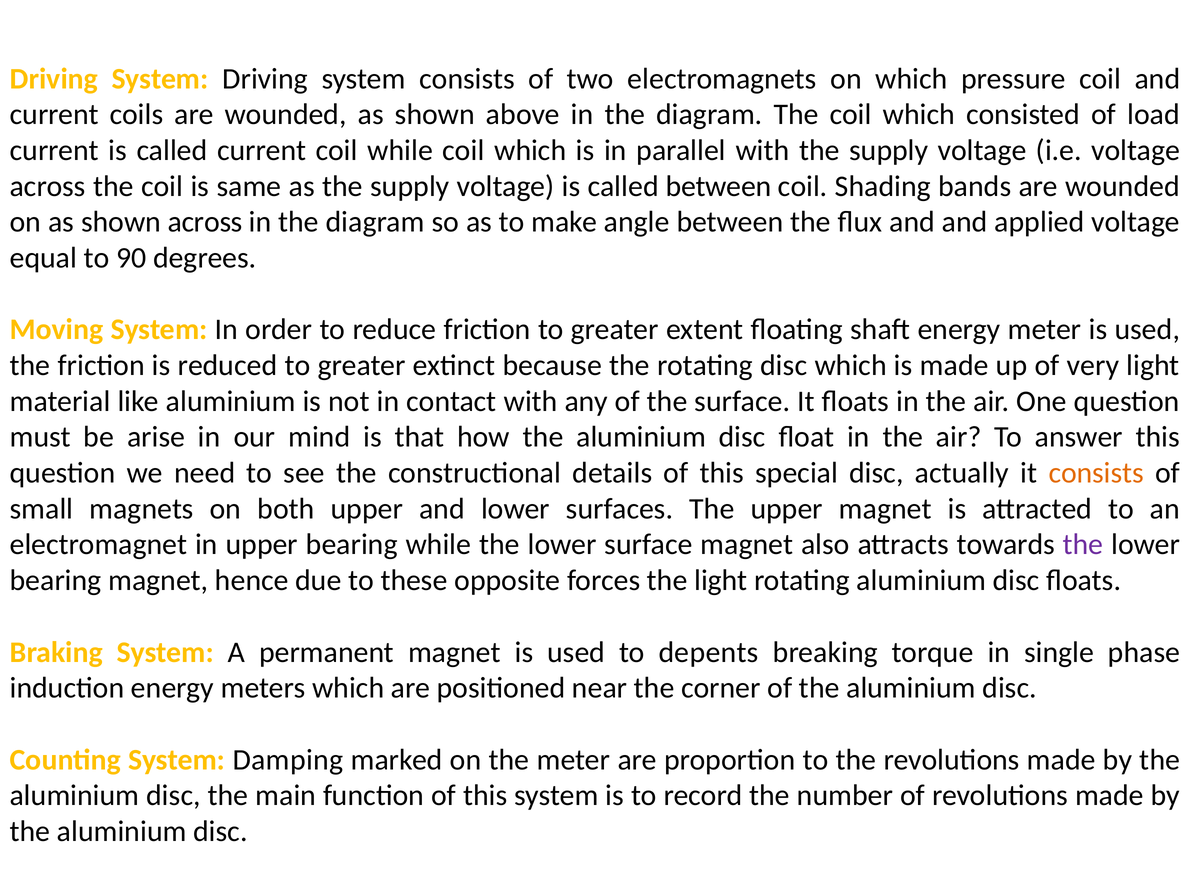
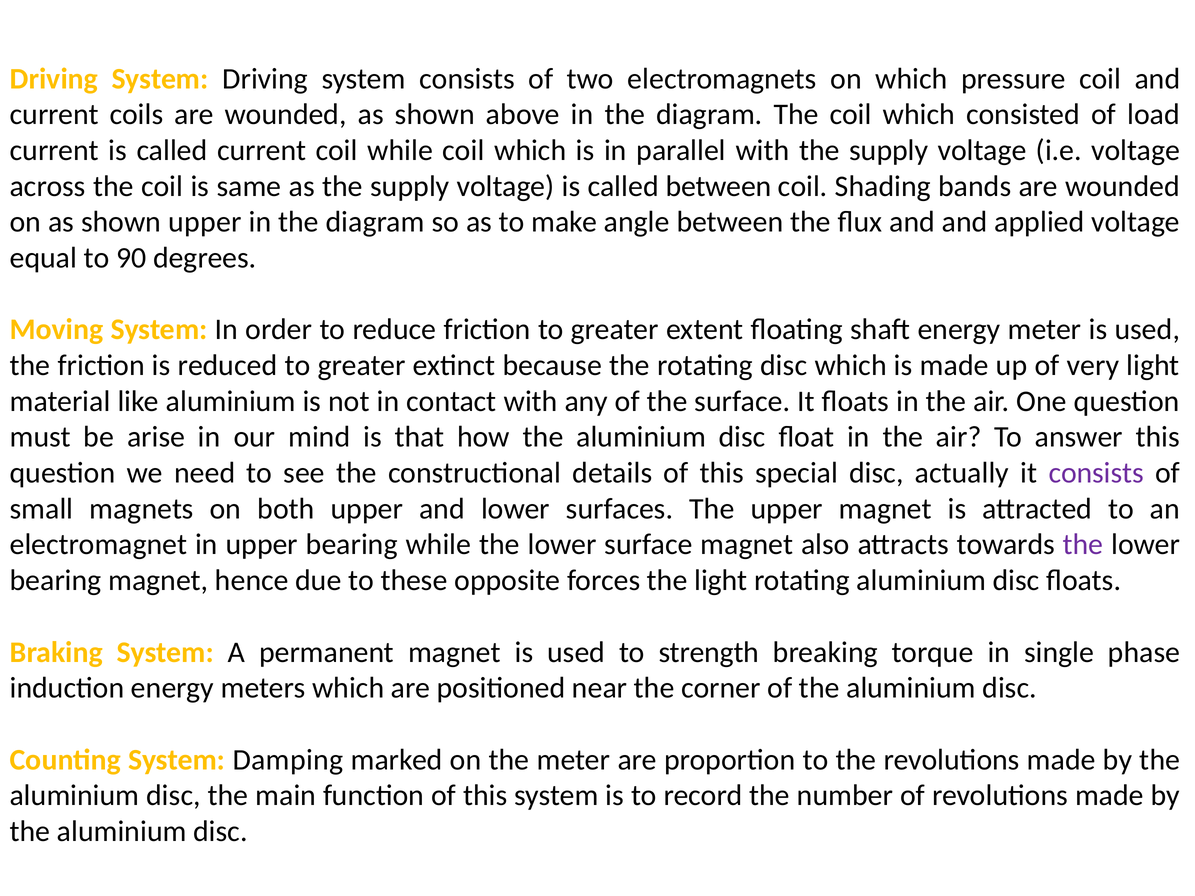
shown across: across -> upper (205, 222)
consists colour: orange -> purple (1096, 473)
depents: depents -> strength (709, 652)
